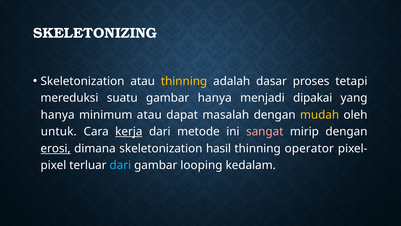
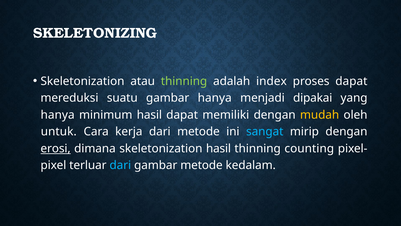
thinning colour: yellow -> light green (184, 81)
dasar: dasar -> index (271, 81)
proses tetapi: tetapi -> dapat (351, 81)
minimum atau: atau -> hasil (149, 115)
masalah: masalah -> memiliki (226, 115)
kerja underline: present -> none (129, 131)
sangat colour: pink -> light blue (265, 131)
operator: operator -> counting (309, 148)
gambar looping: looping -> metode (202, 165)
